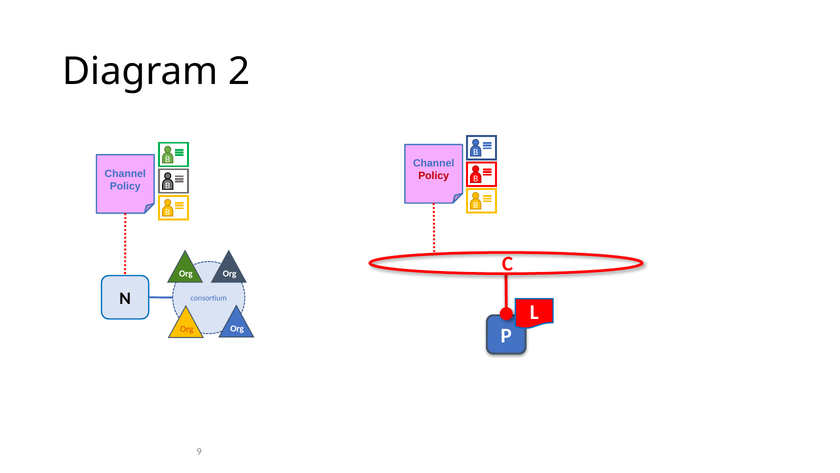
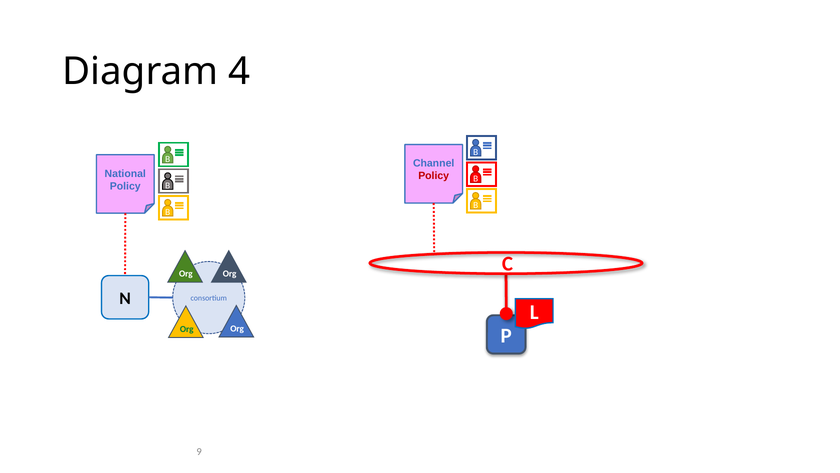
2: 2 -> 4 (239, 71)
Channel: Channel -> National (125, 173)
Org colour: orange -> green (187, 329)
